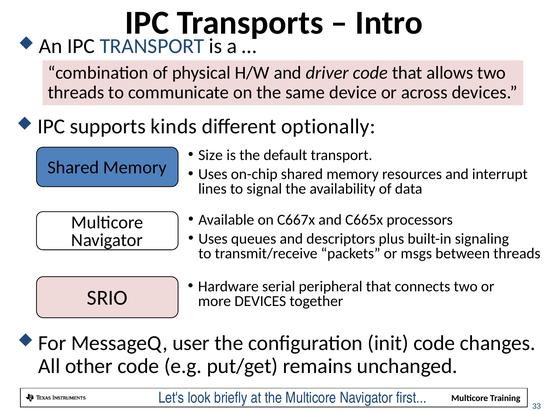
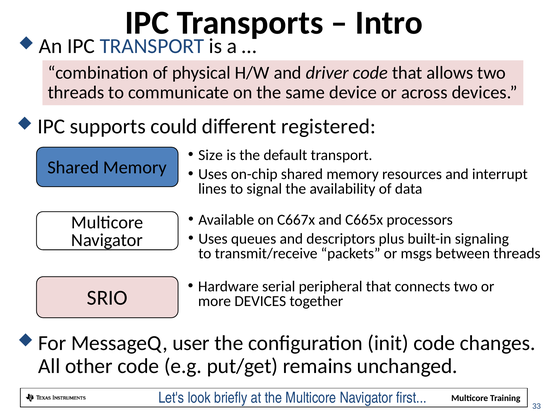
kinds: kinds -> could (174, 126)
optionally: optionally -> registered (328, 126)
